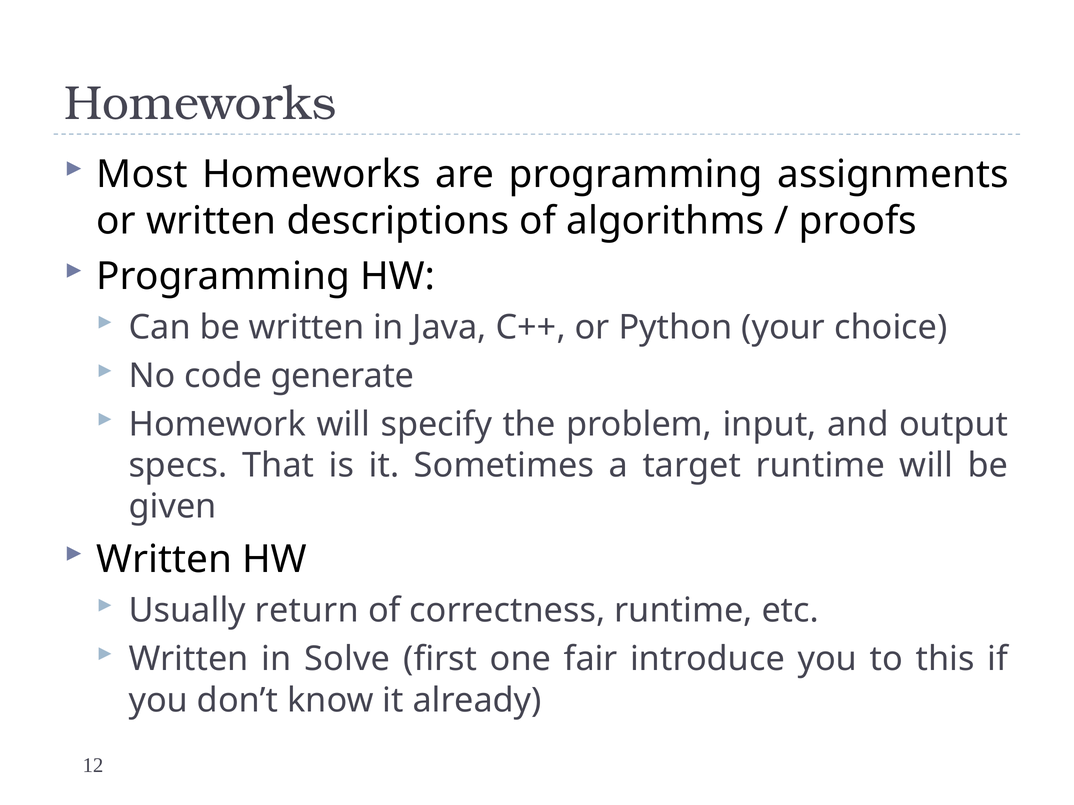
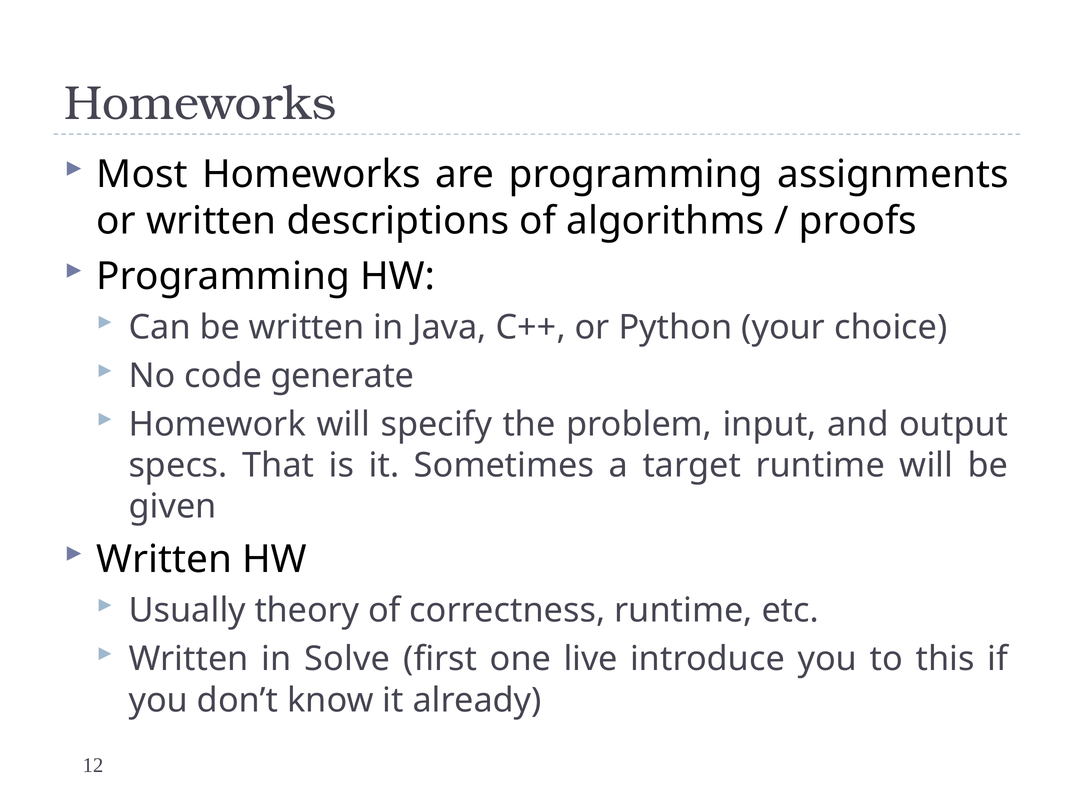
return: return -> theory (307, 611)
fair: fair -> live (591, 660)
